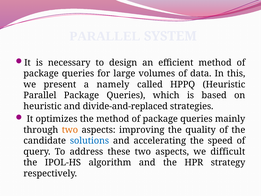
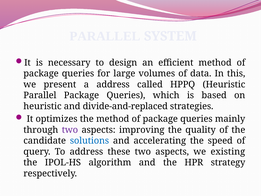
a namely: namely -> address (113, 84)
two colour: orange -> purple (70, 130)
difficult: difficult -> existing (228, 151)
